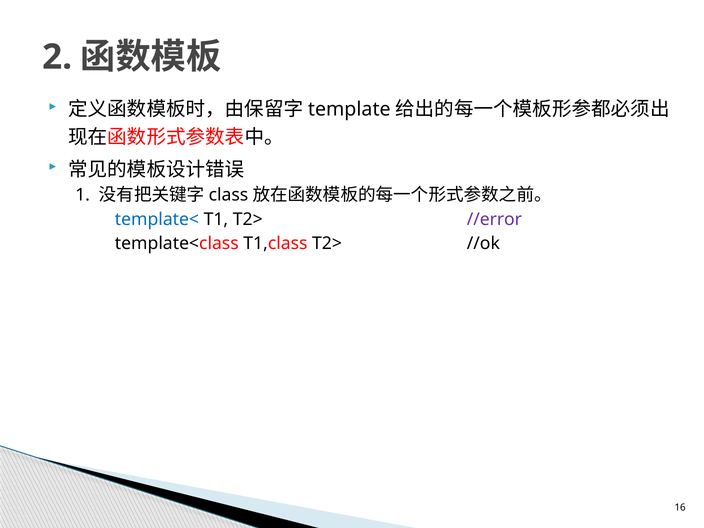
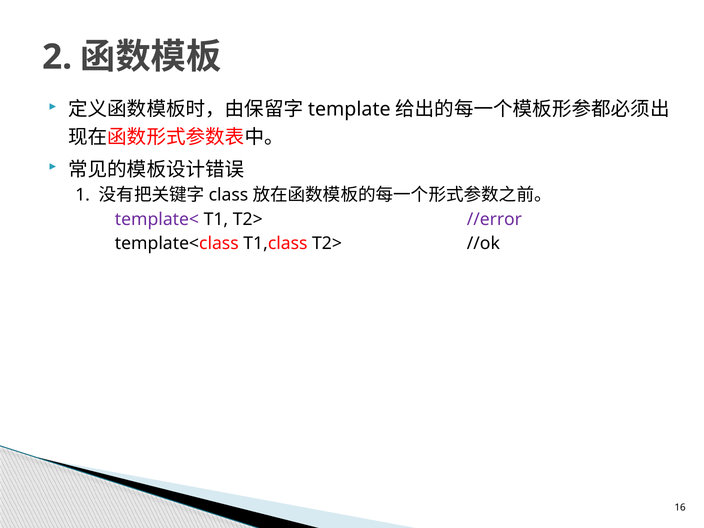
template< colour: blue -> purple (157, 219)
